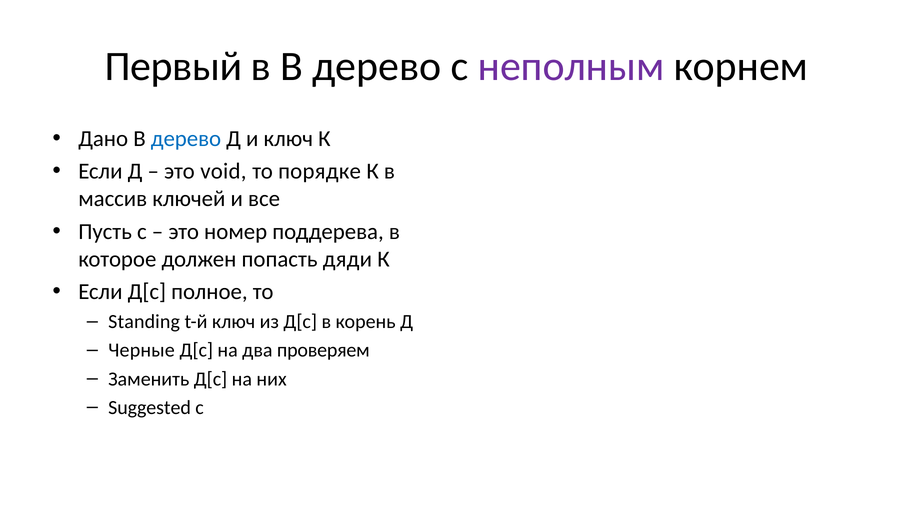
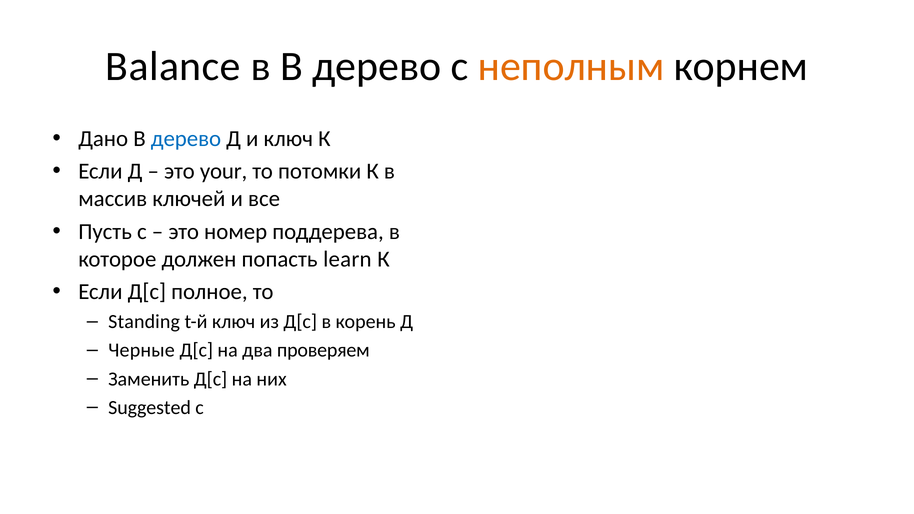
Первый: Первый -> Balance (173, 66)
неполным colour: purple -> orange (571, 66)
void: void -> your (224, 171)
порядке: порядке -> потомки (320, 171)
дяди: дяди -> learn (347, 259)
